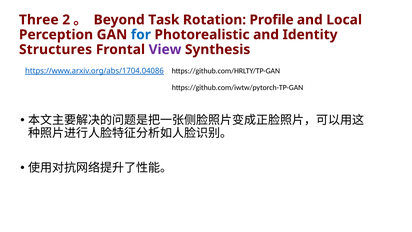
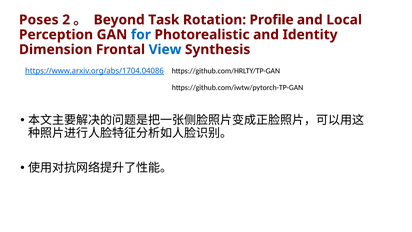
Three: Three -> Poses (39, 20)
Structures: Structures -> Dimension (56, 49)
View colour: purple -> blue (165, 49)
